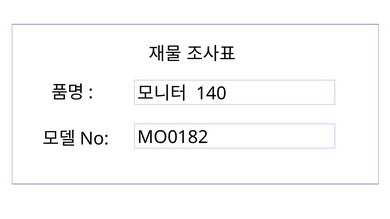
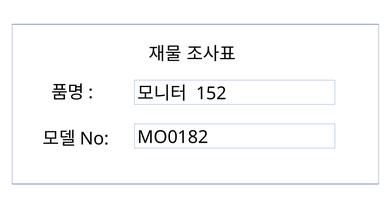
140: 140 -> 152 (211, 94)
